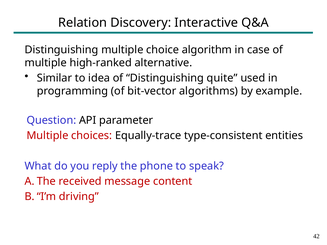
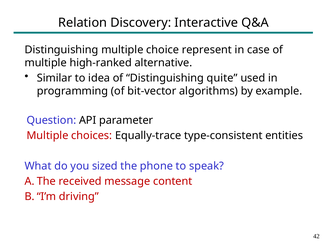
algorithm: algorithm -> represent (207, 50)
reply: reply -> sized (105, 166)
